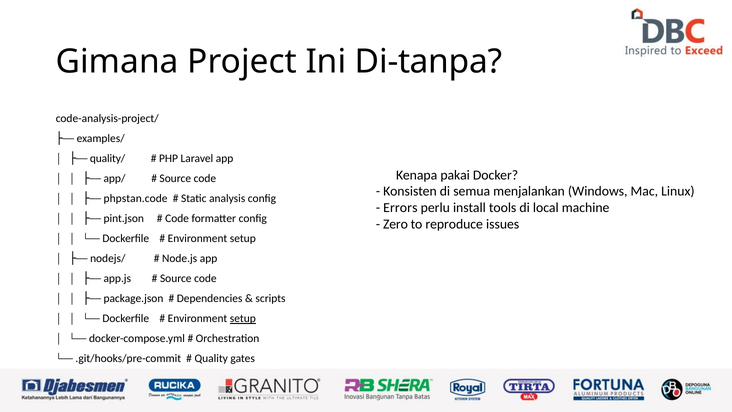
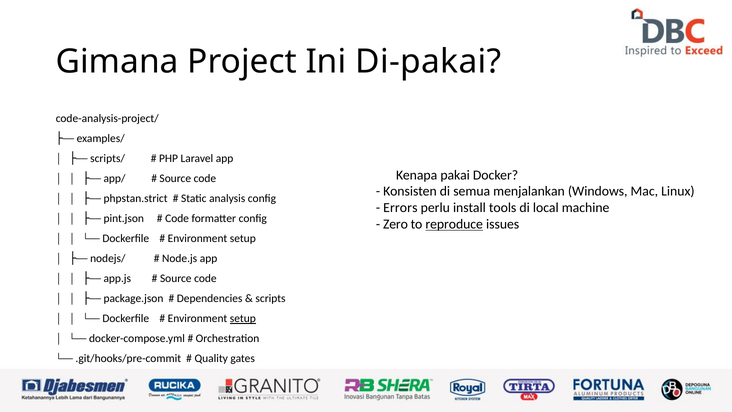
Di-tanpa: Di-tanpa -> Di-pakai (428, 61)
quality/: quality/ -> scripts/ (108, 158)
phpstan.code: phpstan.code -> phpstan.strict (136, 198)
reproduce underline: none -> present (454, 224)
